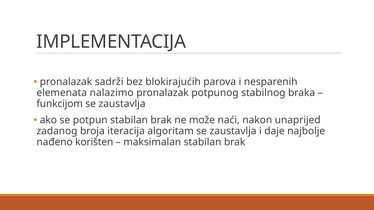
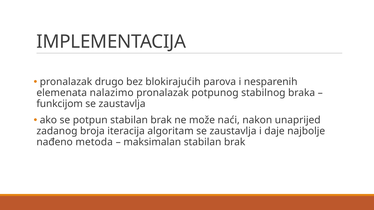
sadrži: sadrži -> drugo (109, 82)
korišten: korišten -> metoda (94, 142)
